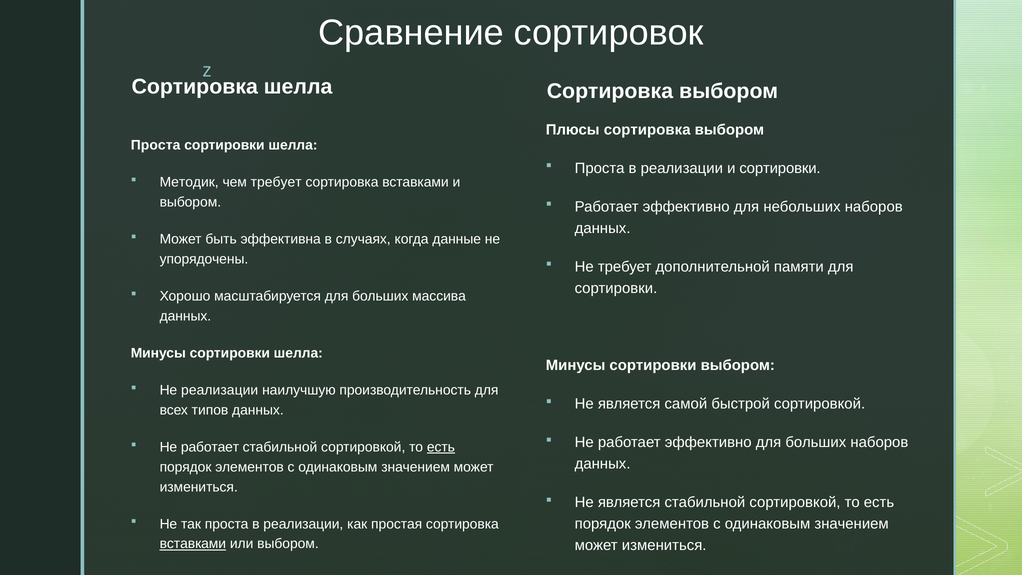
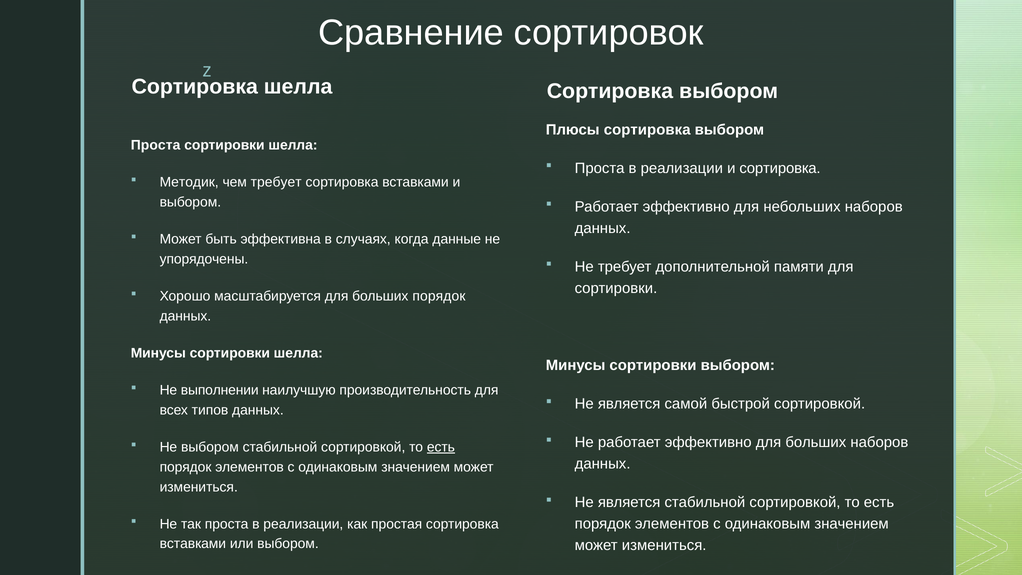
и сортировки: сортировки -> сортировка (780, 168)
больших массива: массива -> порядок (439, 296)
Не реализации: реализации -> выполнении (220, 390)
работает: работает -> выбором (210, 447)
вставками underline: present -> none (193, 544)
